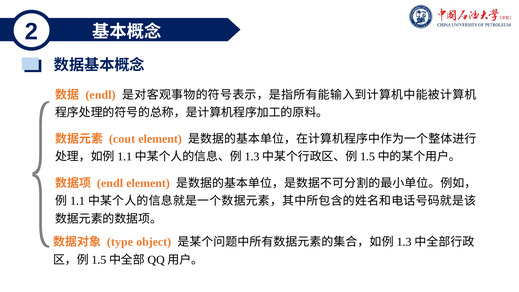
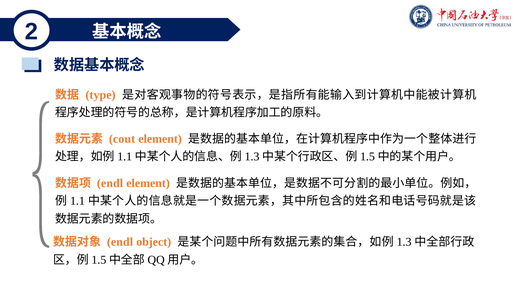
endl: endl -> type (101, 95)
type: type -> endl (120, 242)
